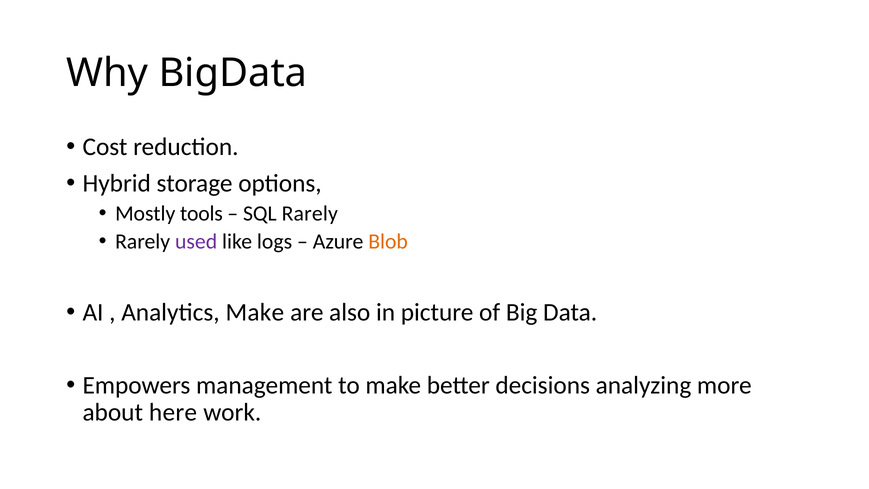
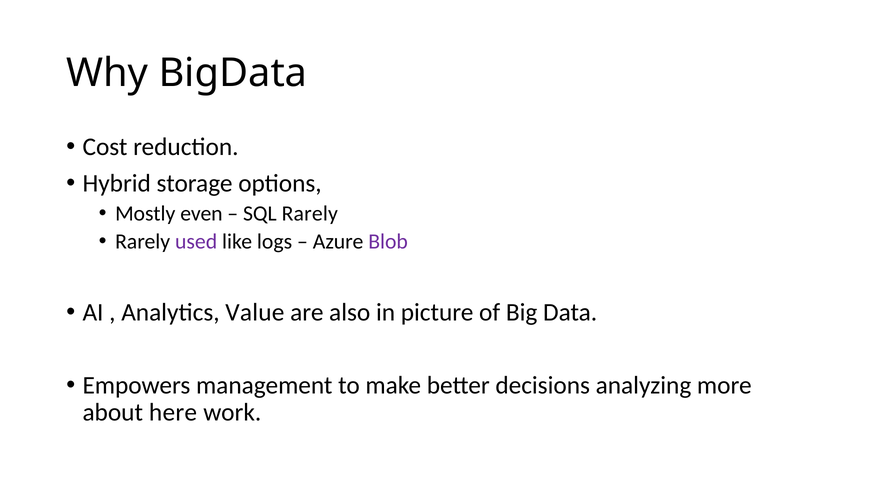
tools: tools -> even (201, 213)
Blob colour: orange -> purple (388, 241)
Analytics Make: Make -> Value (255, 312)
